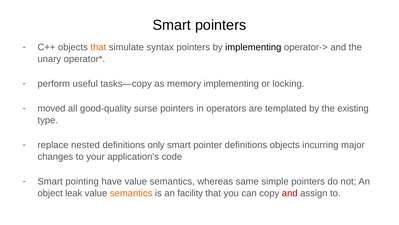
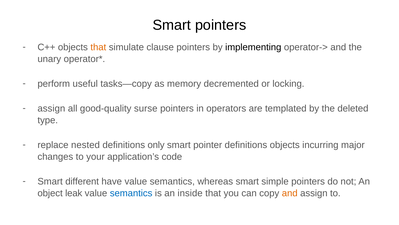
syntax: syntax -> clause (160, 47)
memory implementing: implementing -> decremented (231, 84)
moved: moved -> assign (51, 108)
existing: existing -> deleted (353, 108)
pointing: pointing -> different (82, 181)
whereas same: same -> smart (247, 181)
semantics colour: orange -> blue (131, 193)
facility: facility -> inside (190, 193)
and colour: red -> orange (290, 193)
